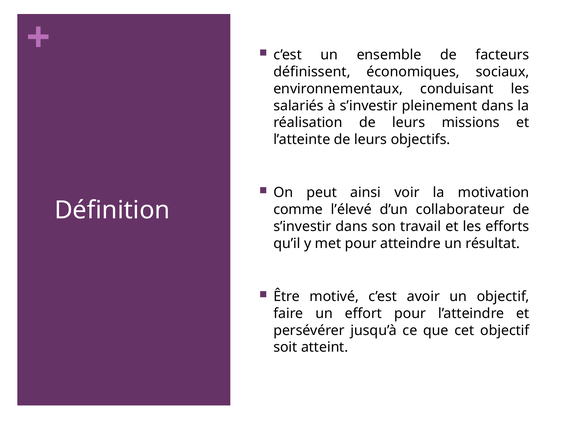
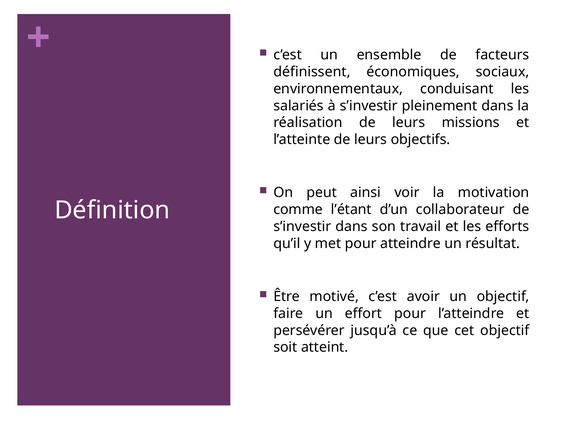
l’élevé: l’élevé -> l’étant (351, 210)
